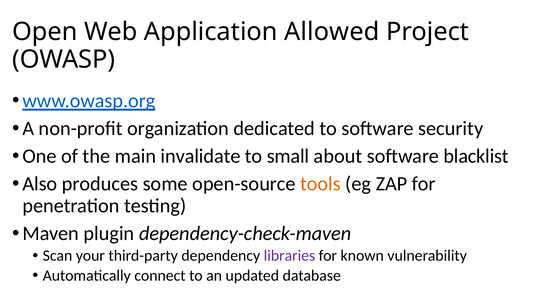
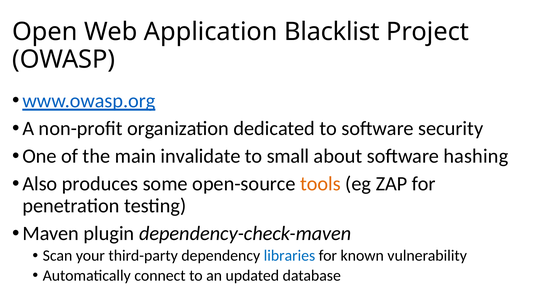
Allowed: Allowed -> Blacklist (332, 32)
blacklist: blacklist -> hashing (476, 156)
libraries colour: purple -> blue (289, 256)
